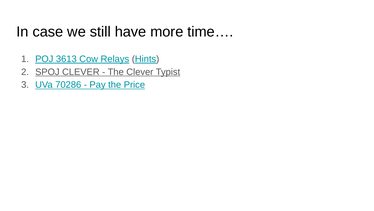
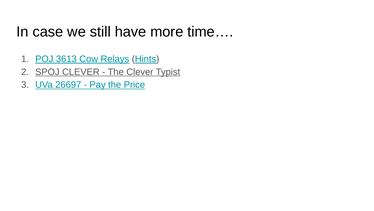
70286: 70286 -> 26697 (68, 85)
